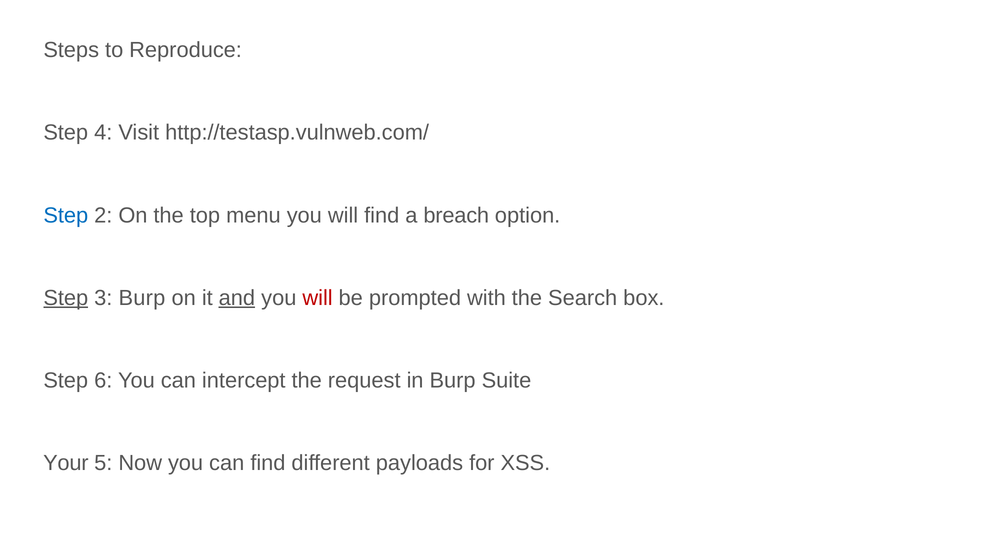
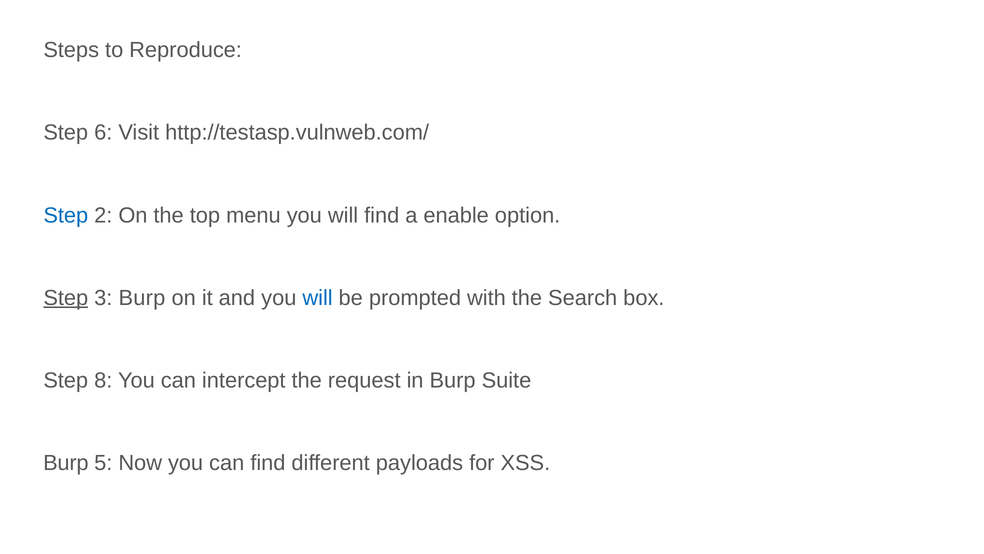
4: 4 -> 6 (103, 133)
breach: breach -> enable (456, 215)
and underline: present -> none (237, 298)
will colour: red -> blue (318, 298)
6: 6 -> 8 (103, 380)
Your: Your -> Burp (66, 463)
